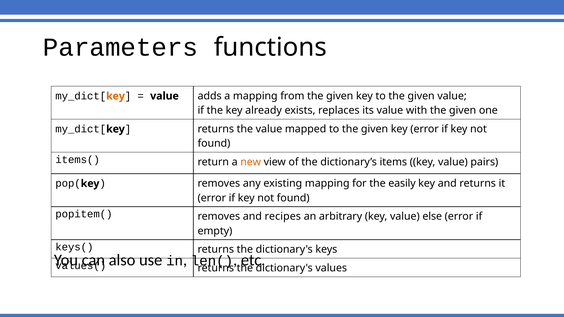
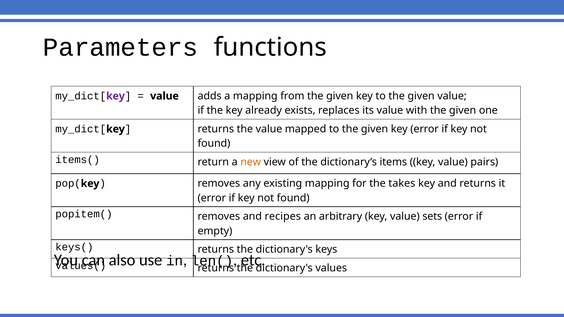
key colour: orange -> purple (115, 96)
easily: easily -> takes (402, 184)
else: else -> sets (432, 217)
